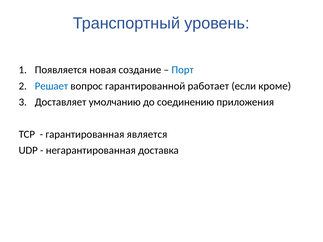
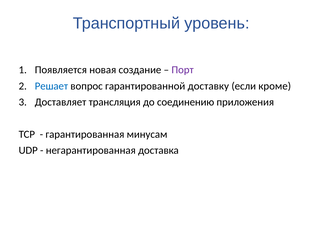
Порт colour: blue -> purple (183, 70)
работает: работает -> доставку (208, 86)
умолчанию: умолчанию -> трансляция (115, 102)
является: является -> минусам (147, 134)
